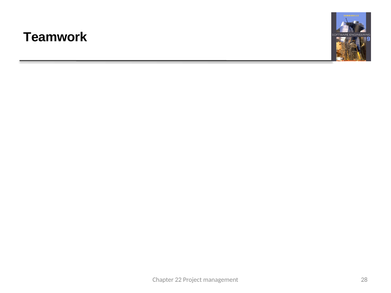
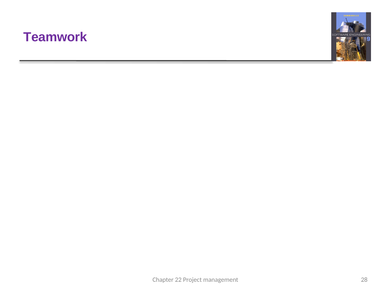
Teamwork colour: black -> purple (55, 37)
